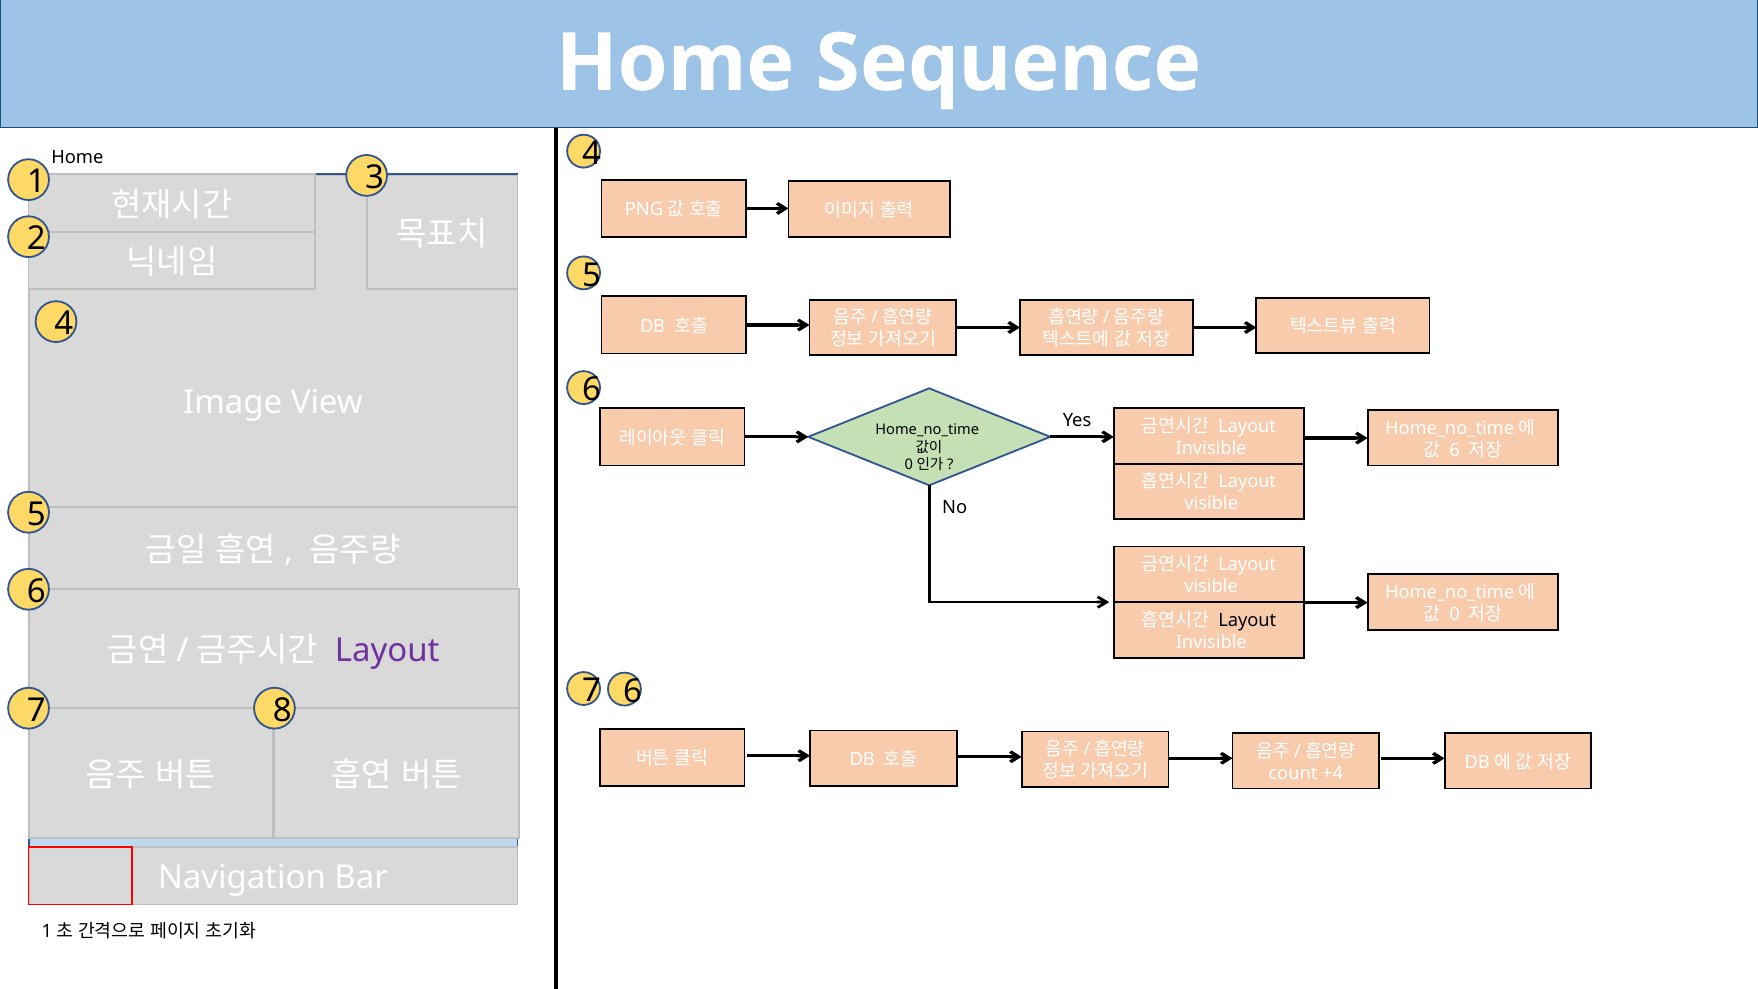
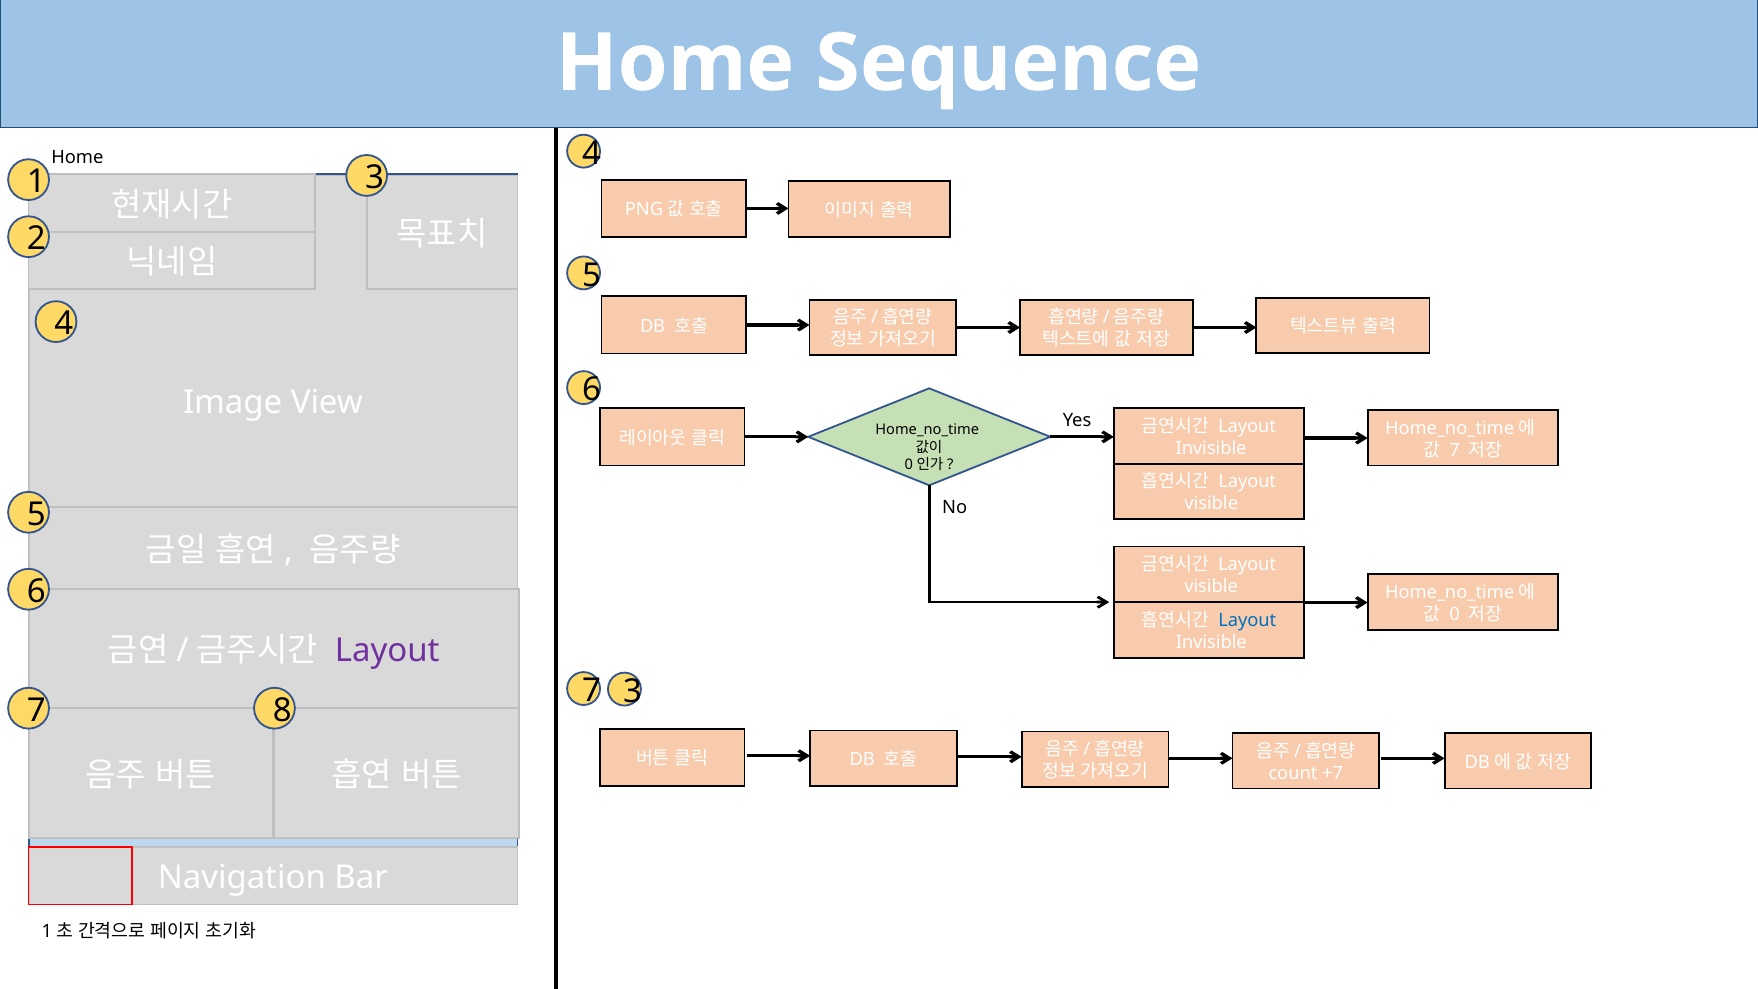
6: 6 -> 7 (1455, 450)
Layout colour: black -> blue (1247, 620)
7 6: 6 -> 3 (632, 691)
+4: +4 -> +7 (1333, 773)
